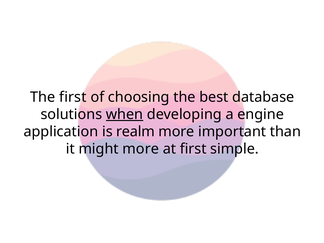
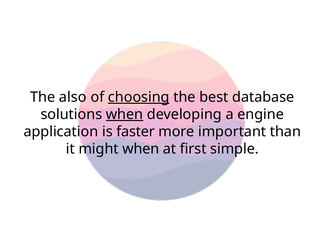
The first: first -> also (73, 97)
choosing underline: none -> present (139, 97)
realm: realm -> faster (136, 132)
might more: more -> when (141, 149)
